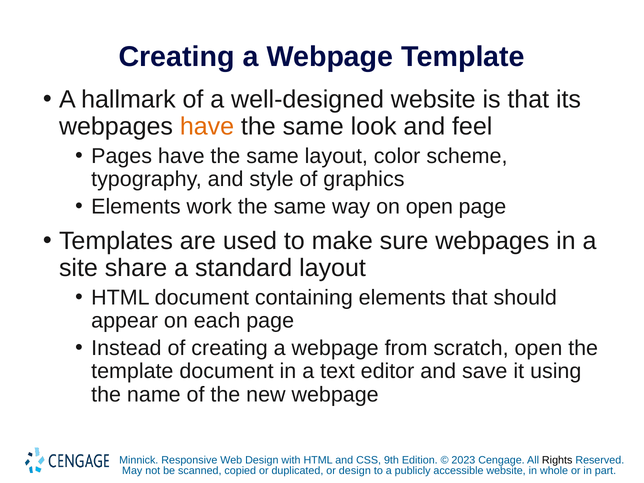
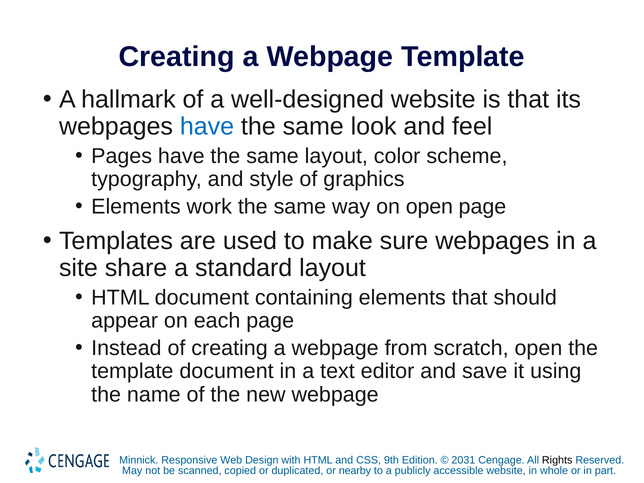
have colour: orange -> blue (207, 126)
2023: 2023 -> 2031 (463, 460)
or design: design -> nearby (355, 471)
